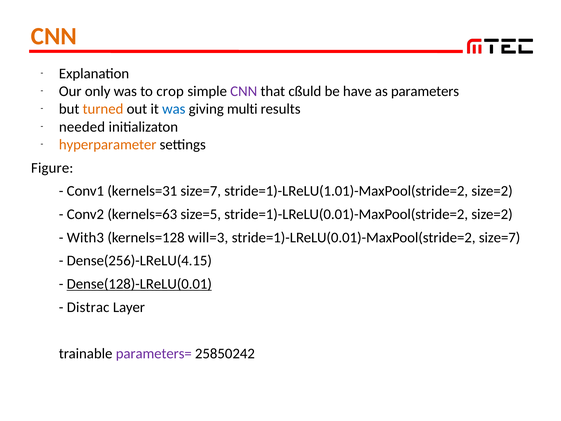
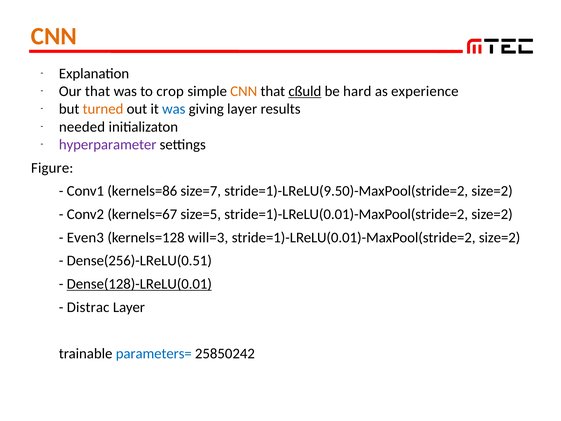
Our only: only -> that (98, 91)
CNN colour: purple -> orange (244, 91)
cßuld underline: none -> present (305, 91)
have: have -> hard (357, 91)
parameters: parameters -> experience (425, 91)
giving multi: multi -> layer (242, 109)
hyperparameter colour: orange -> purple (108, 145)
kernels=31: kernels=31 -> kernels=86 (142, 191)
stride=1)-LReLU(1.01)-MaxPool(stride=2: stride=1)-LReLU(1.01)-MaxPool(stride=2 -> stride=1)-LReLU(9.50)-MaxPool(stride=2 (346, 191)
kernels=63: kernels=63 -> kernels=67 (142, 214)
With3: With3 -> Even3 (85, 237)
size=7: size=7 -> size=2 (500, 237)
Dense(256)-LReLU(4.15: Dense(256)-LReLU(4.15 -> Dense(256)-LReLU(0.51 (139, 261)
parameters= colour: purple -> blue (154, 353)
